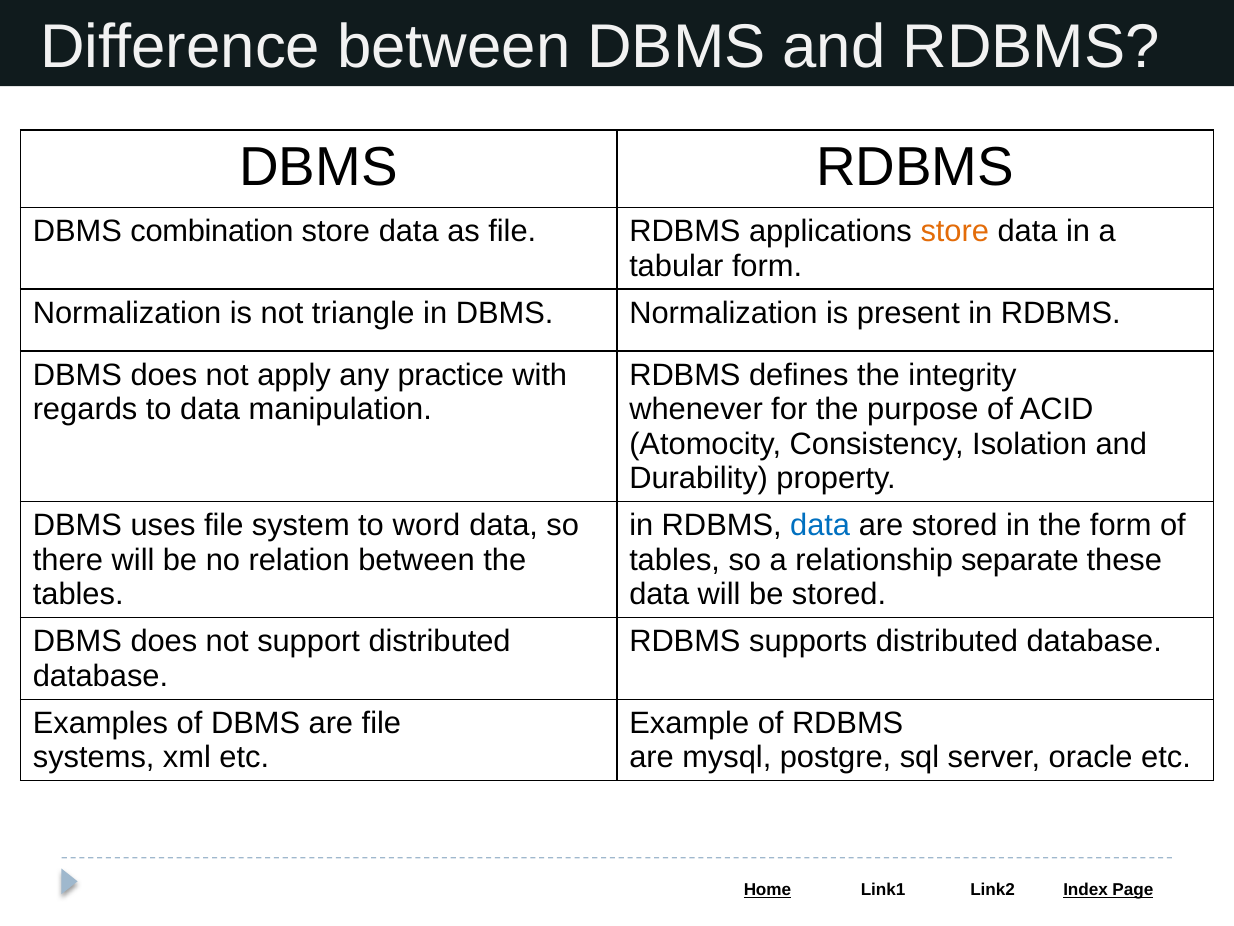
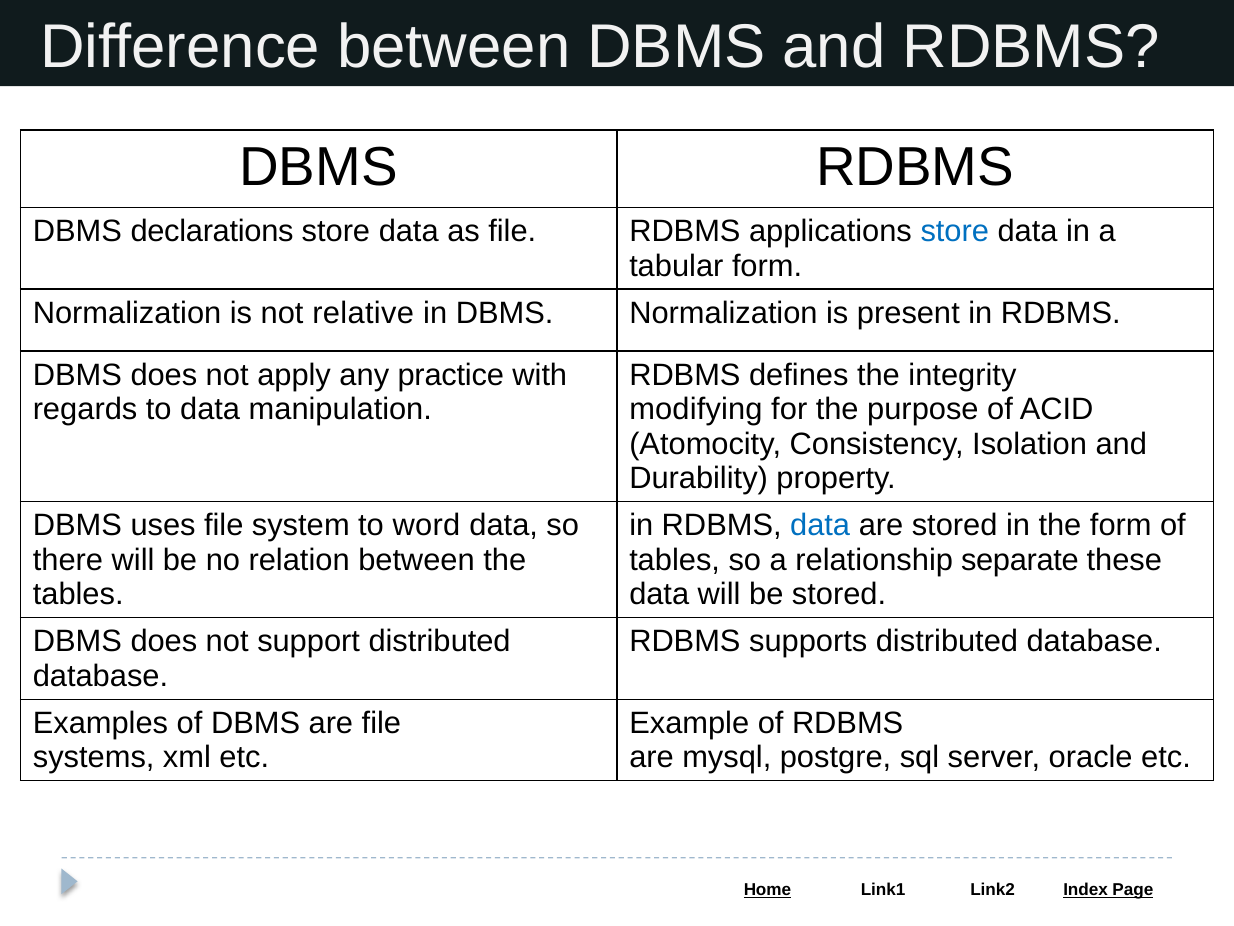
combination: combination -> declarations (212, 232)
store colour: orange -> blue (955, 232)
triangle: triangle -> relative (363, 313)
whenever: whenever -> modifying (696, 409)
